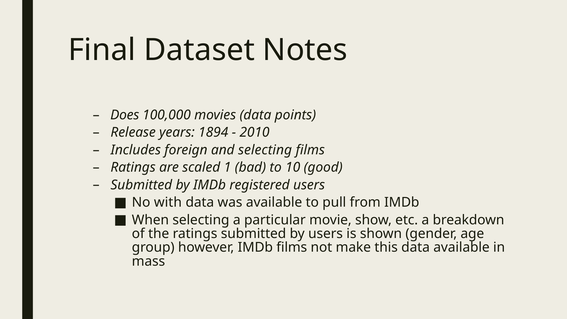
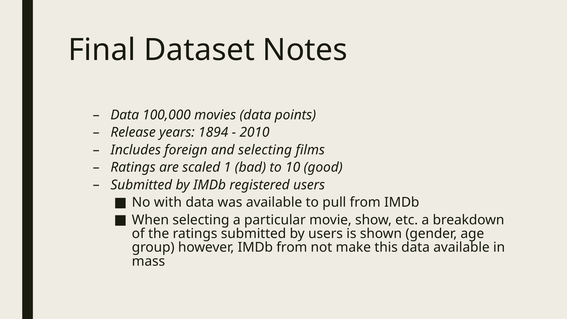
Does: Does -> Data (125, 115)
IMDb films: films -> from (292, 247)
